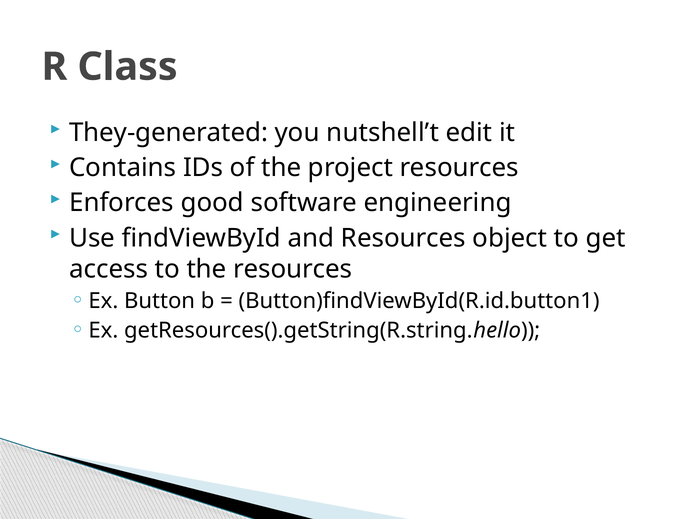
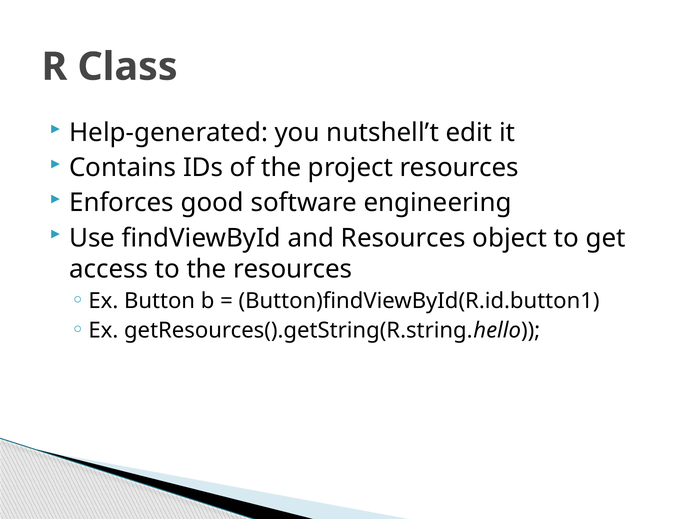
They-generated: They-generated -> Help-generated (169, 133)
